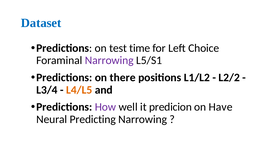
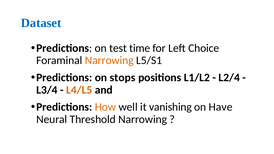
Narrowing colour: purple -> orange (109, 60)
there: there -> stops (123, 78)
L2/2: L2/2 -> L2/4 (229, 78)
How colour: purple -> orange (106, 107)
predicion: predicion -> vanishing (170, 107)
Predicting: Predicting -> Threshold (93, 119)
